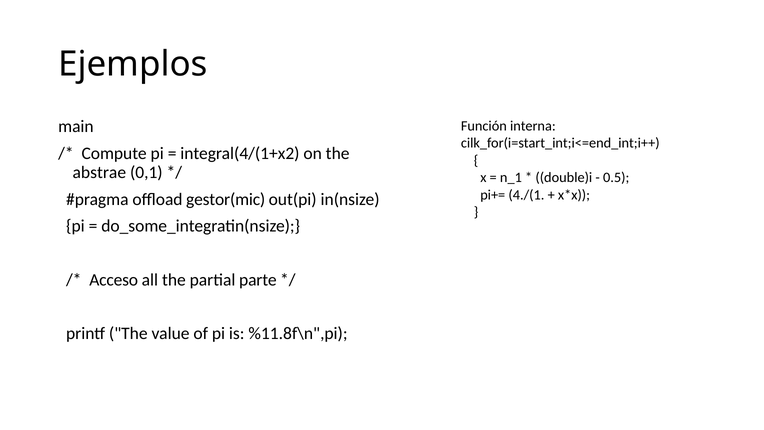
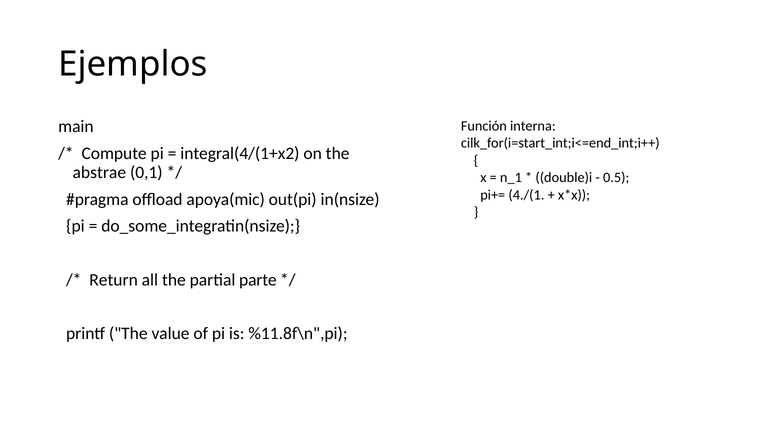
gestor(mic: gestor(mic -> apoya(mic (226, 199)
Acceso: Acceso -> Return (114, 280)
